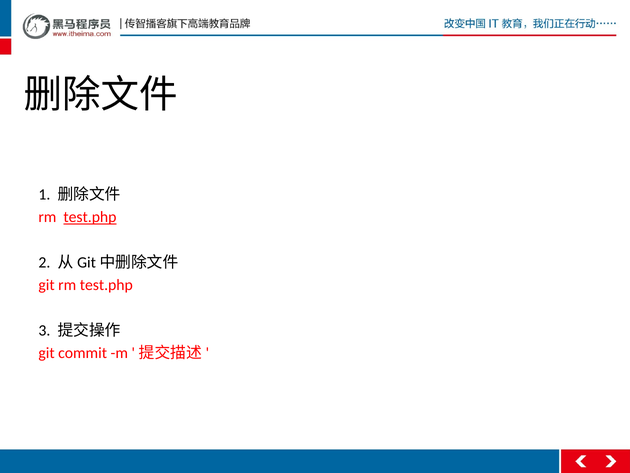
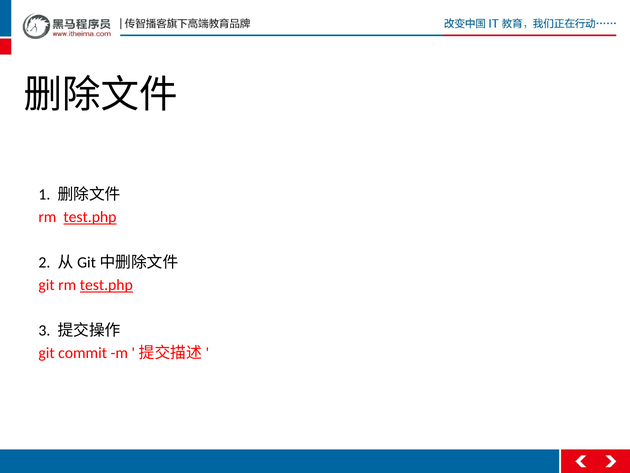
test.php underline: none -> present (106, 285)
